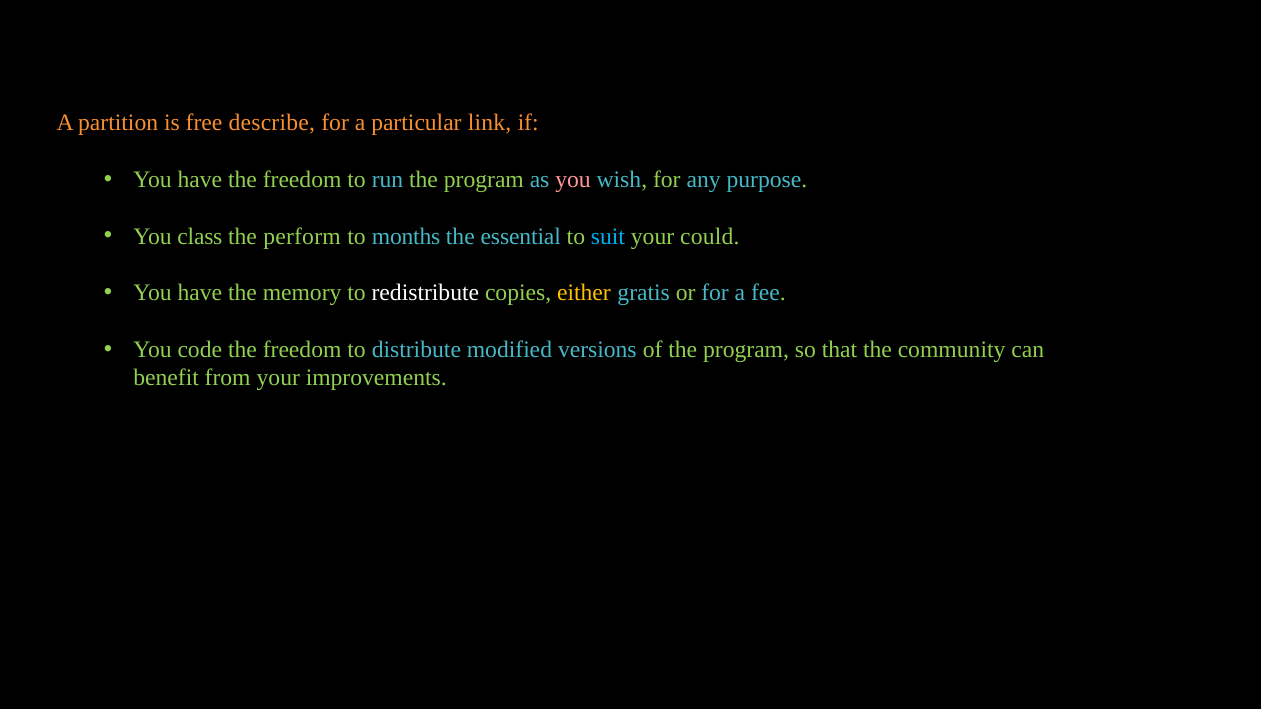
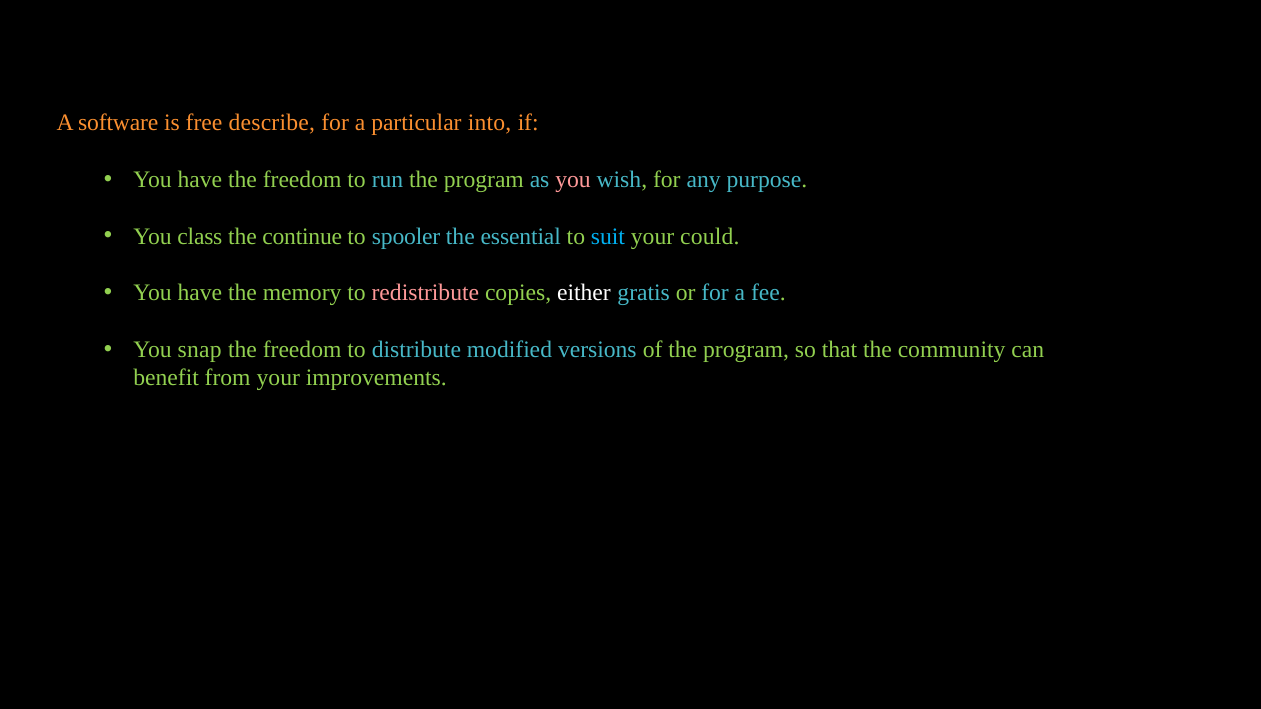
partition: partition -> software (118, 123)
link: link -> into (490, 123)
perform: perform -> continue (302, 236)
months: months -> spooler (406, 236)
redistribute colour: white -> pink (425, 293)
either colour: yellow -> white (584, 293)
code: code -> snap (200, 350)
